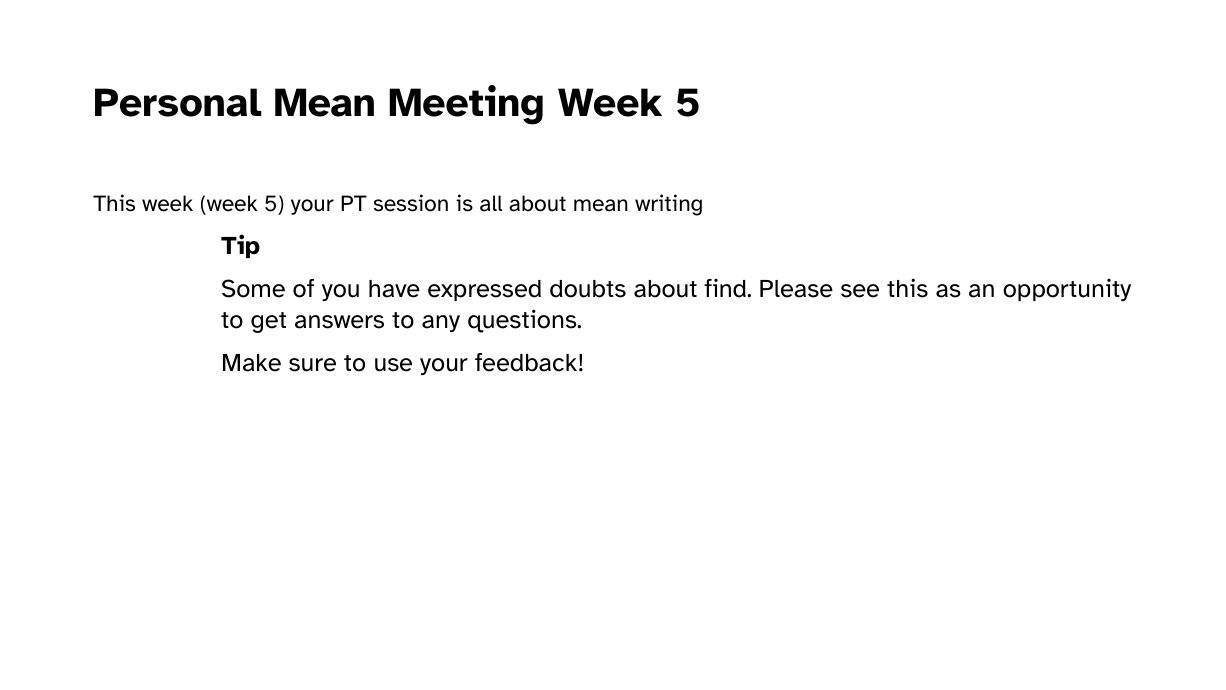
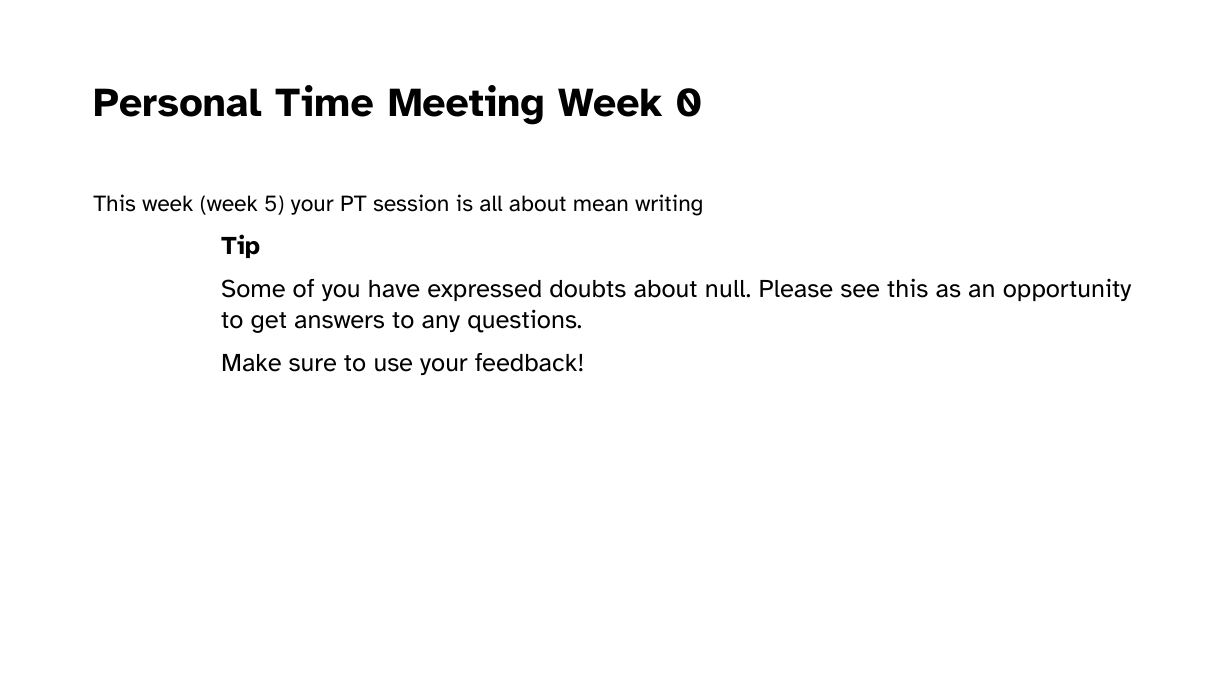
Personal Mean: Mean -> Time (324, 103)
Meeting Week 5: 5 -> 0 (689, 103)
find: find -> null (728, 289)
